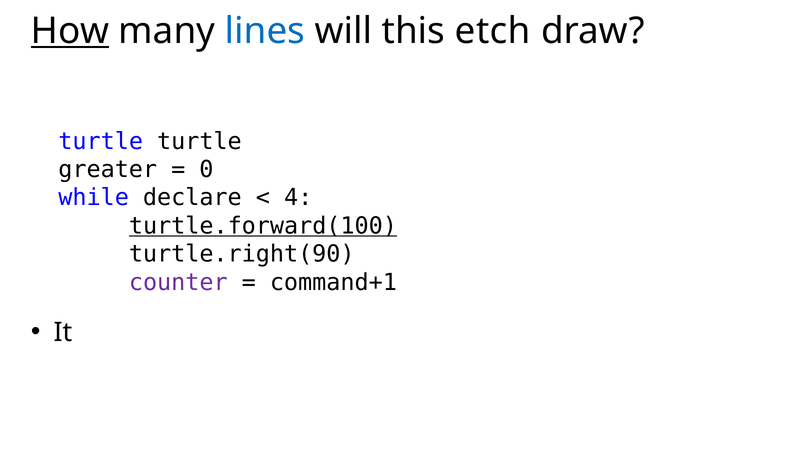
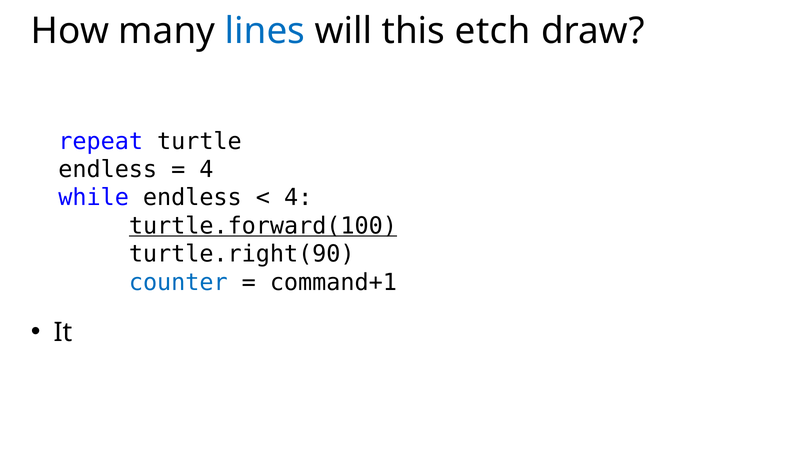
How underline: present -> none (70, 31)
turtle: turtle -> repeat (101, 141)
greater: greater -> endless (108, 169)
0: 0 -> 4 (206, 169)
while declare: declare -> endless (192, 198)
counter colour: purple -> blue (178, 282)
